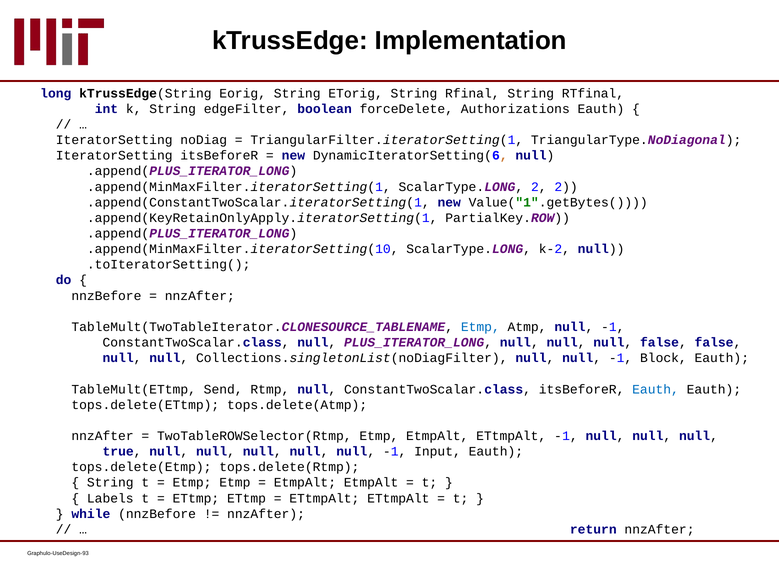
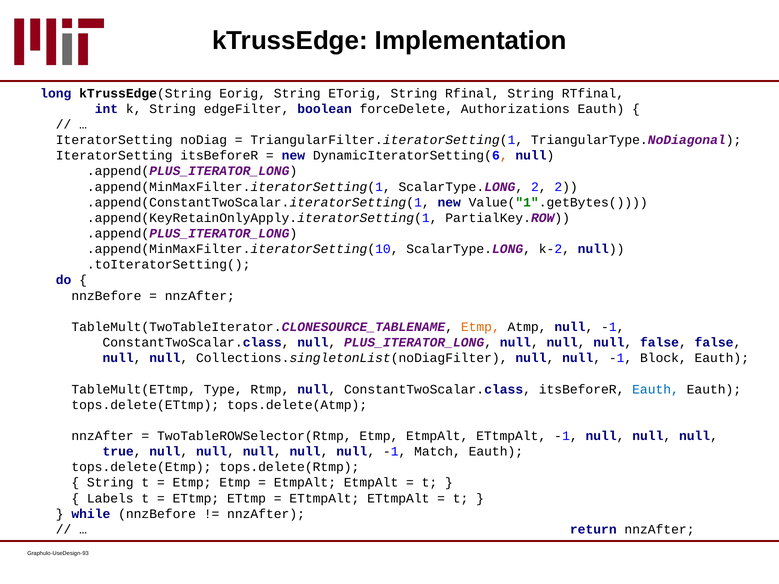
Etmp colour: blue -> orange (480, 327)
Send: Send -> Type (223, 389)
Input: Input -> Match (437, 452)
